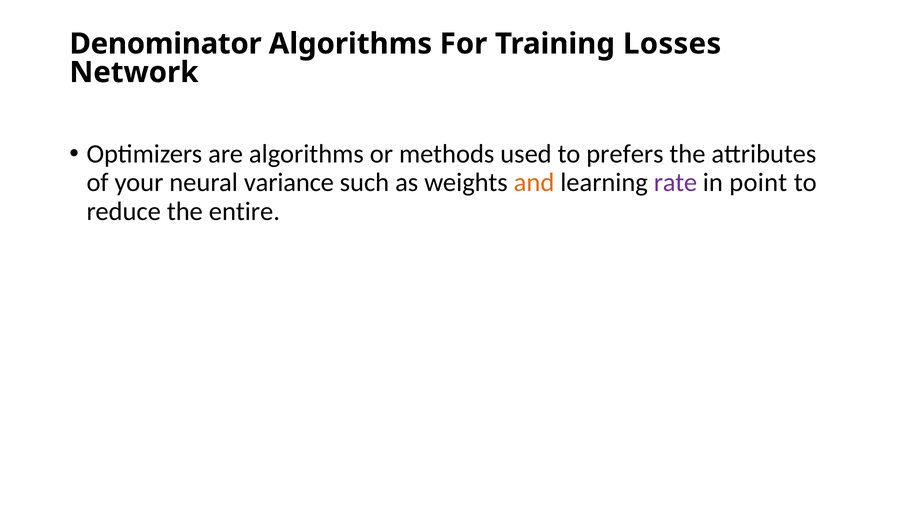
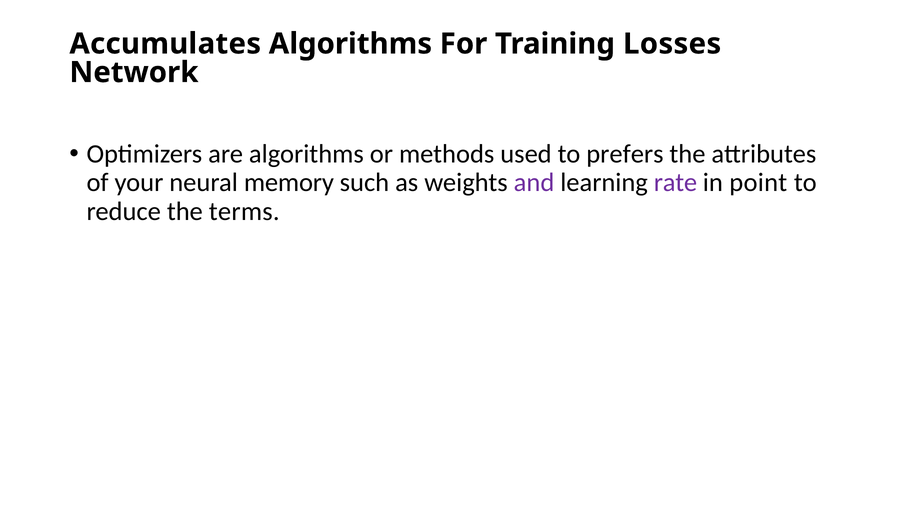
Denominator: Denominator -> Accumulates (165, 44)
variance: variance -> memory (289, 183)
and colour: orange -> purple (534, 183)
entire: entire -> terms (244, 211)
